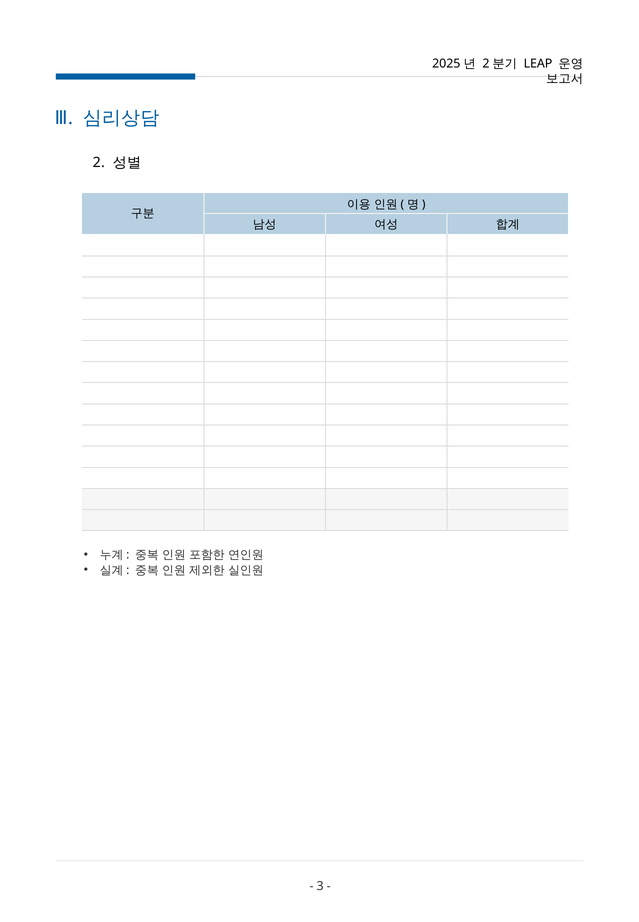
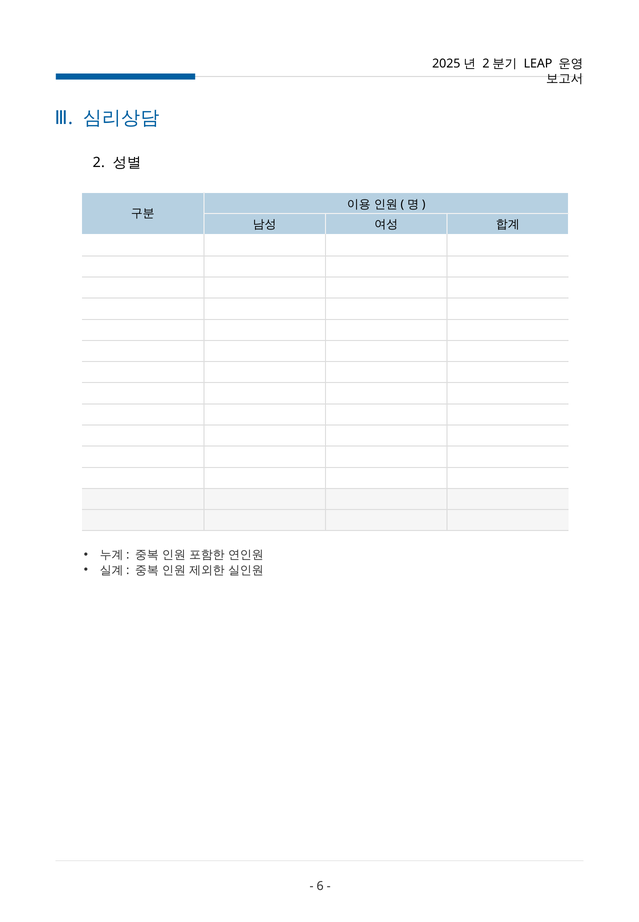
3: 3 -> 6 (320, 887)
